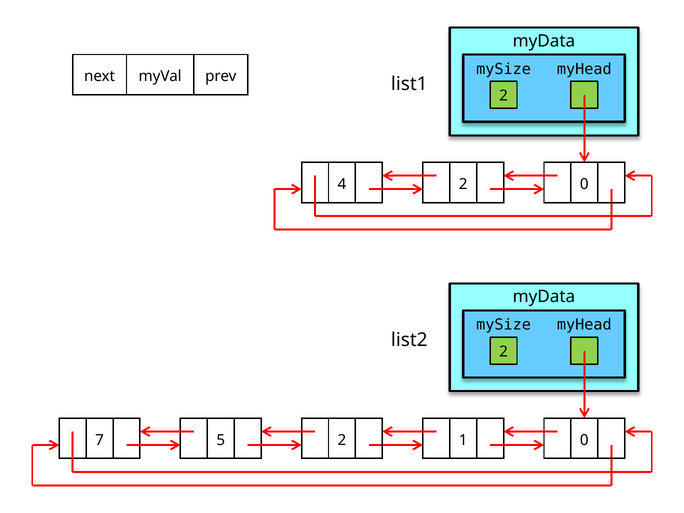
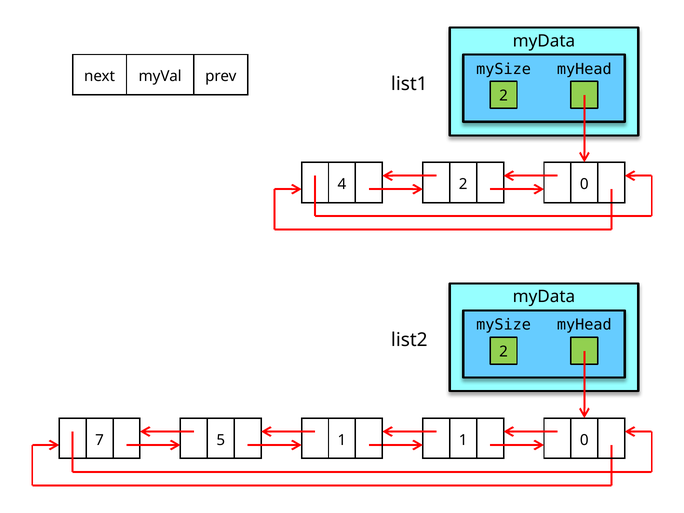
7 2: 2 -> 1 (342, 440)
